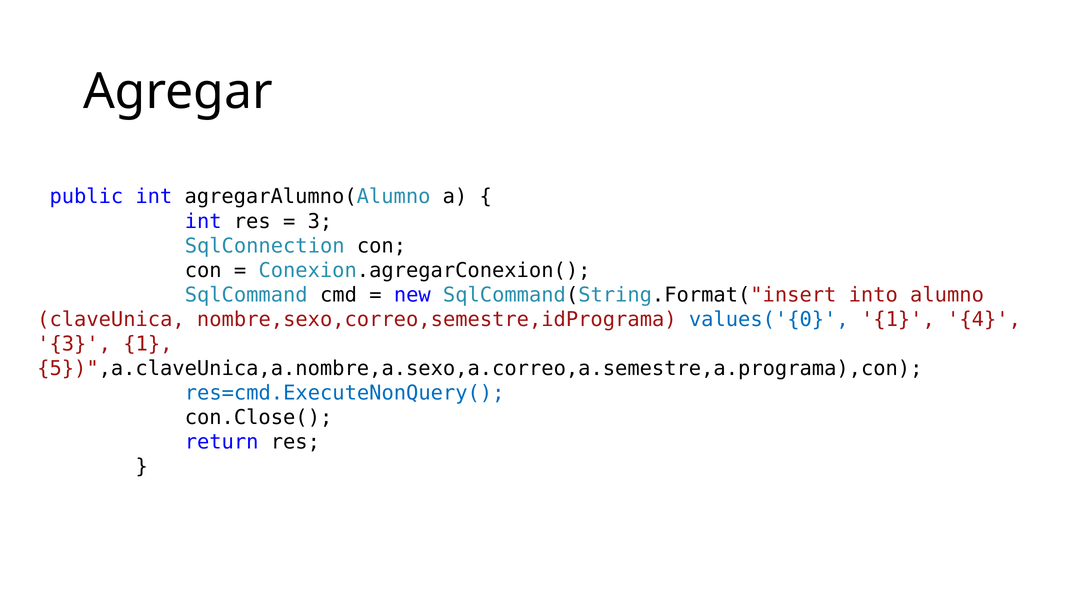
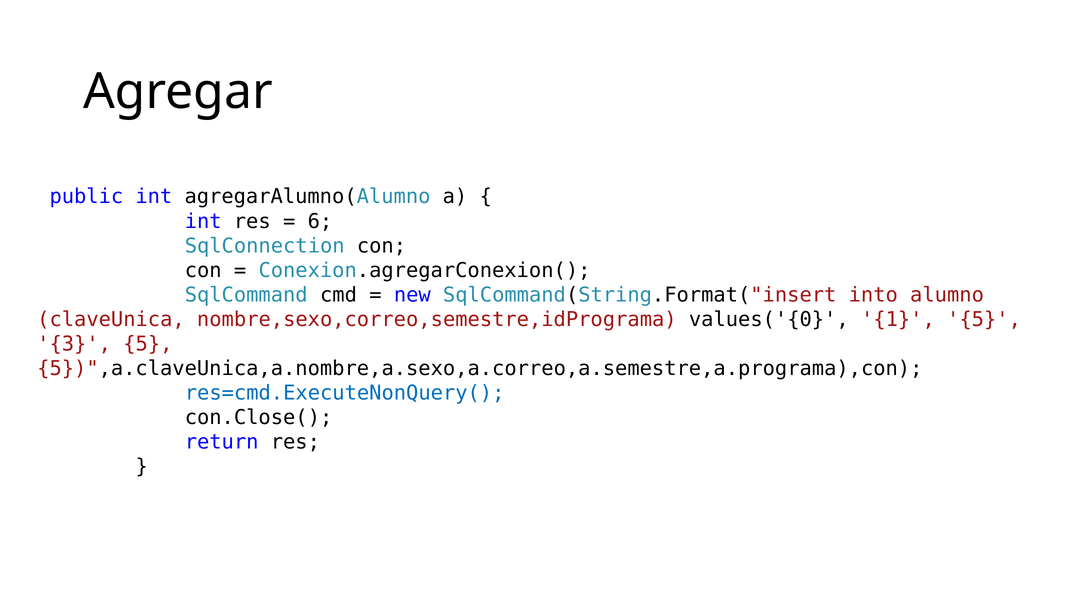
3: 3 -> 6 (320, 221)
values('{0 colour: blue -> black (769, 319)
1 4: 4 -> 5 (984, 319)
3 1: 1 -> 5 (148, 344)
